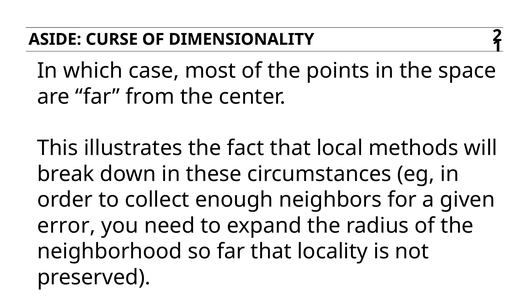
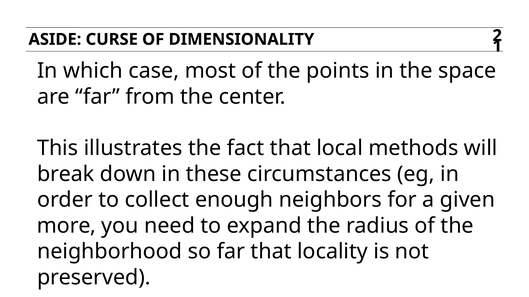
error: error -> more (66, 226)
